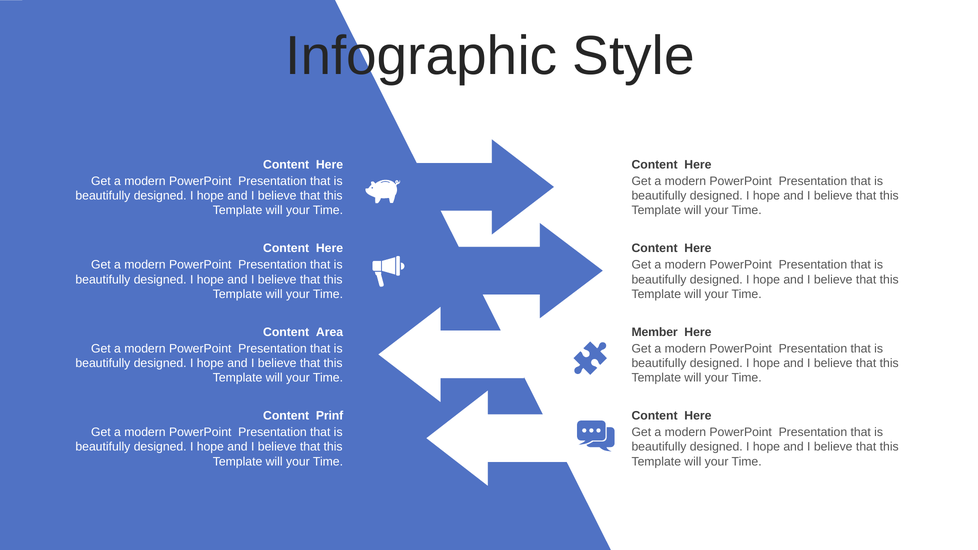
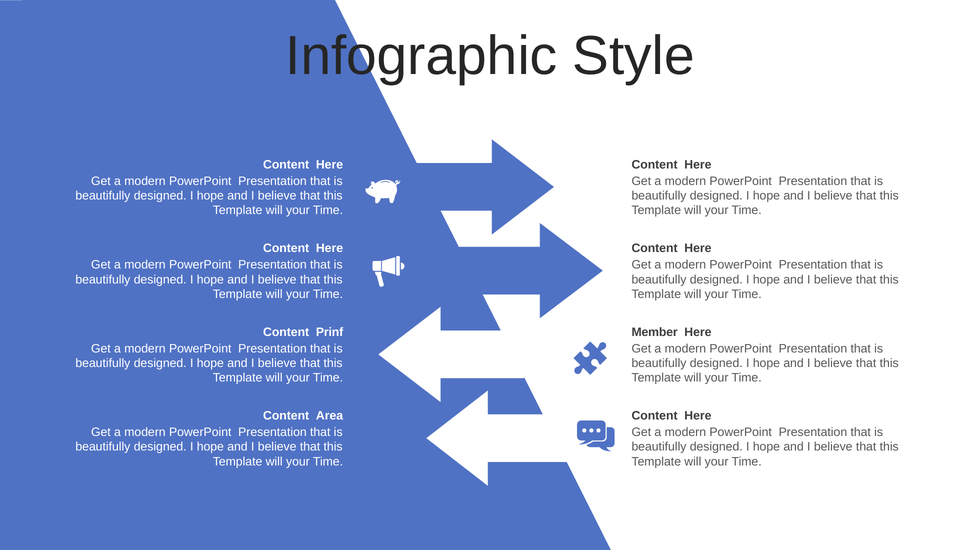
Area: Area -> Prinf (330, 332)
Prinf: Prinf -> Area (330, 416)
